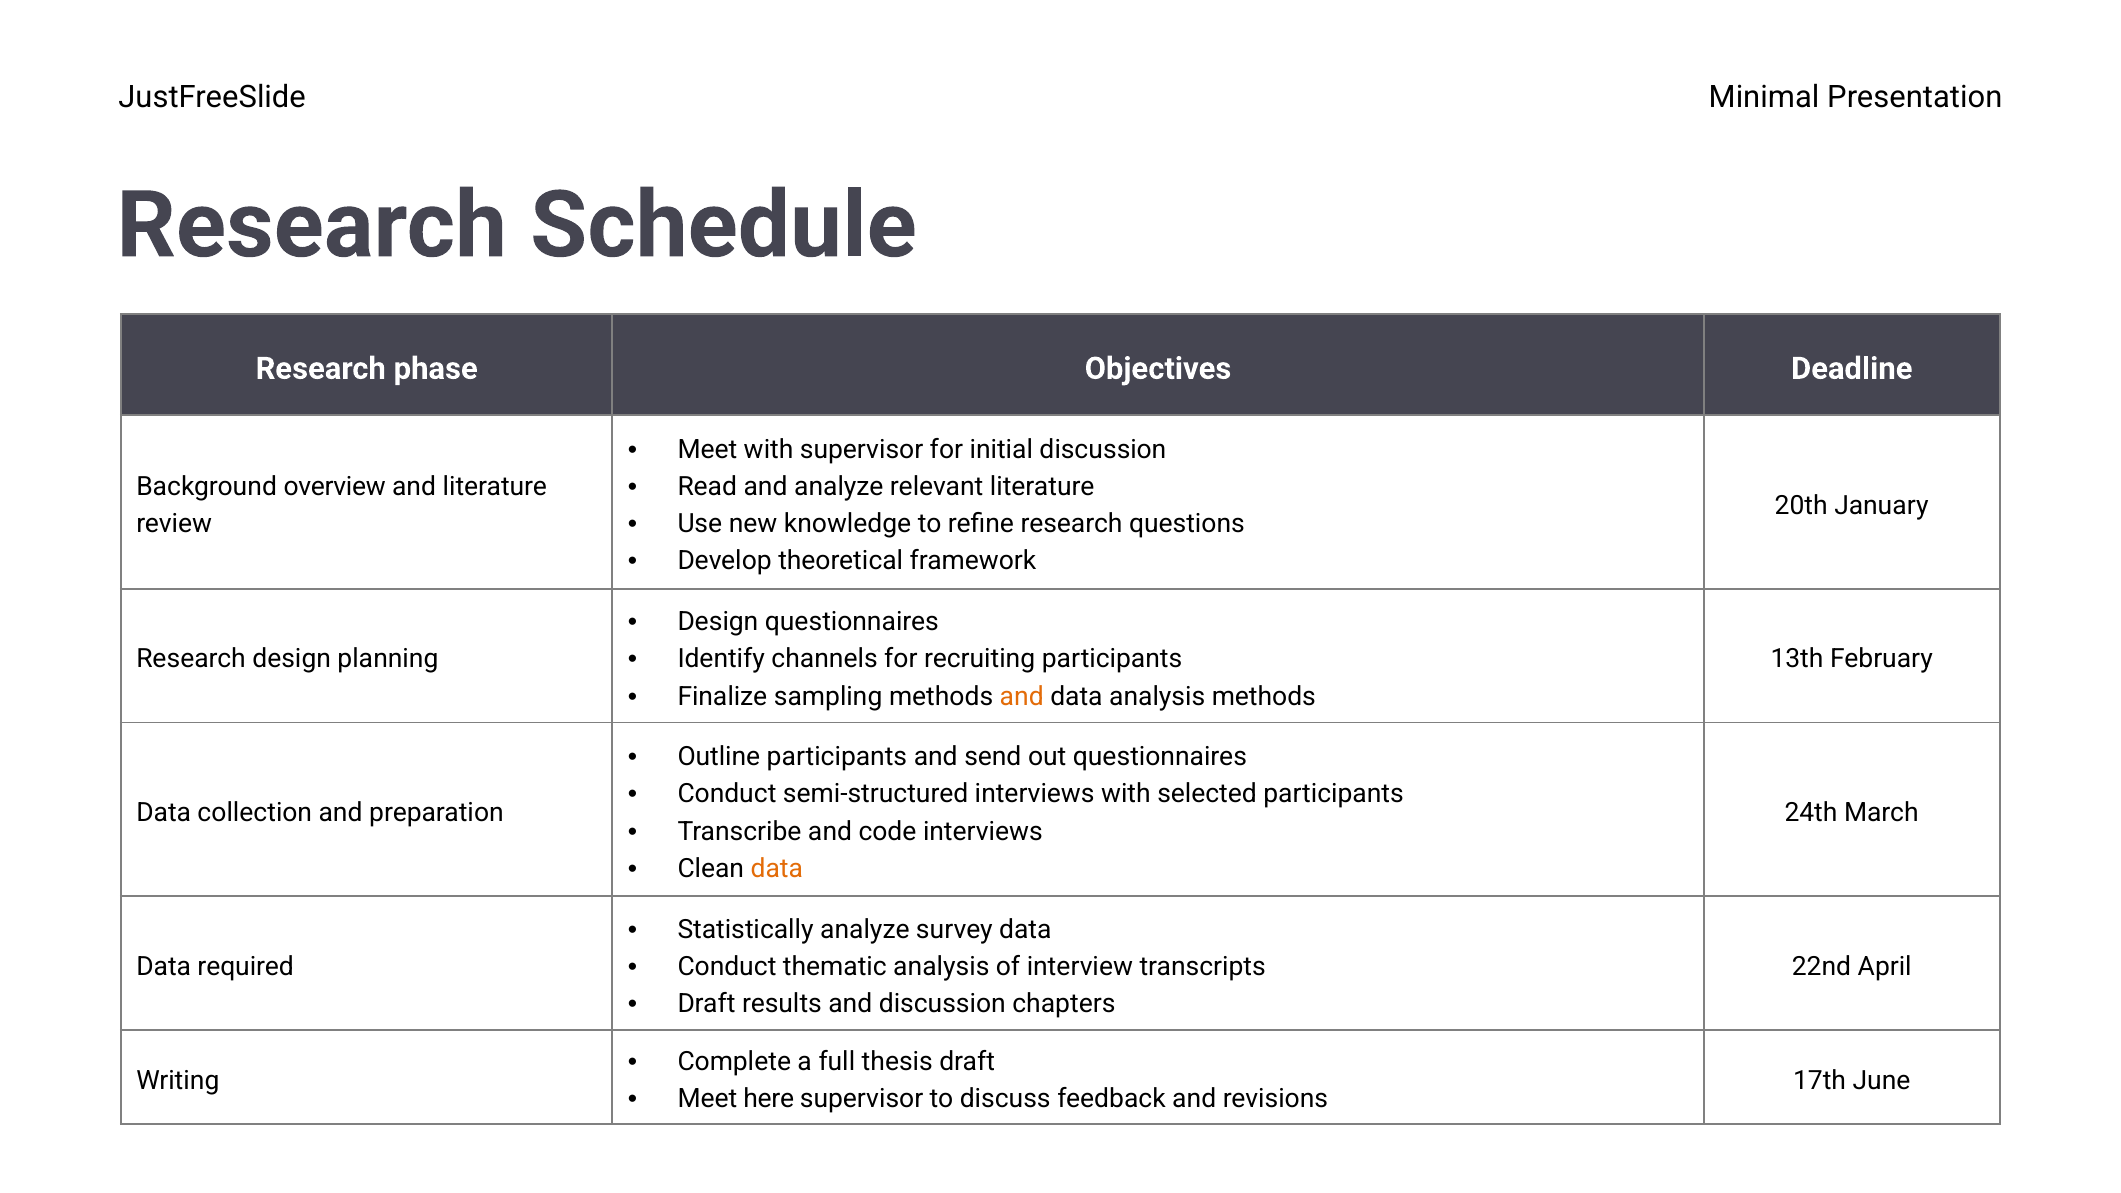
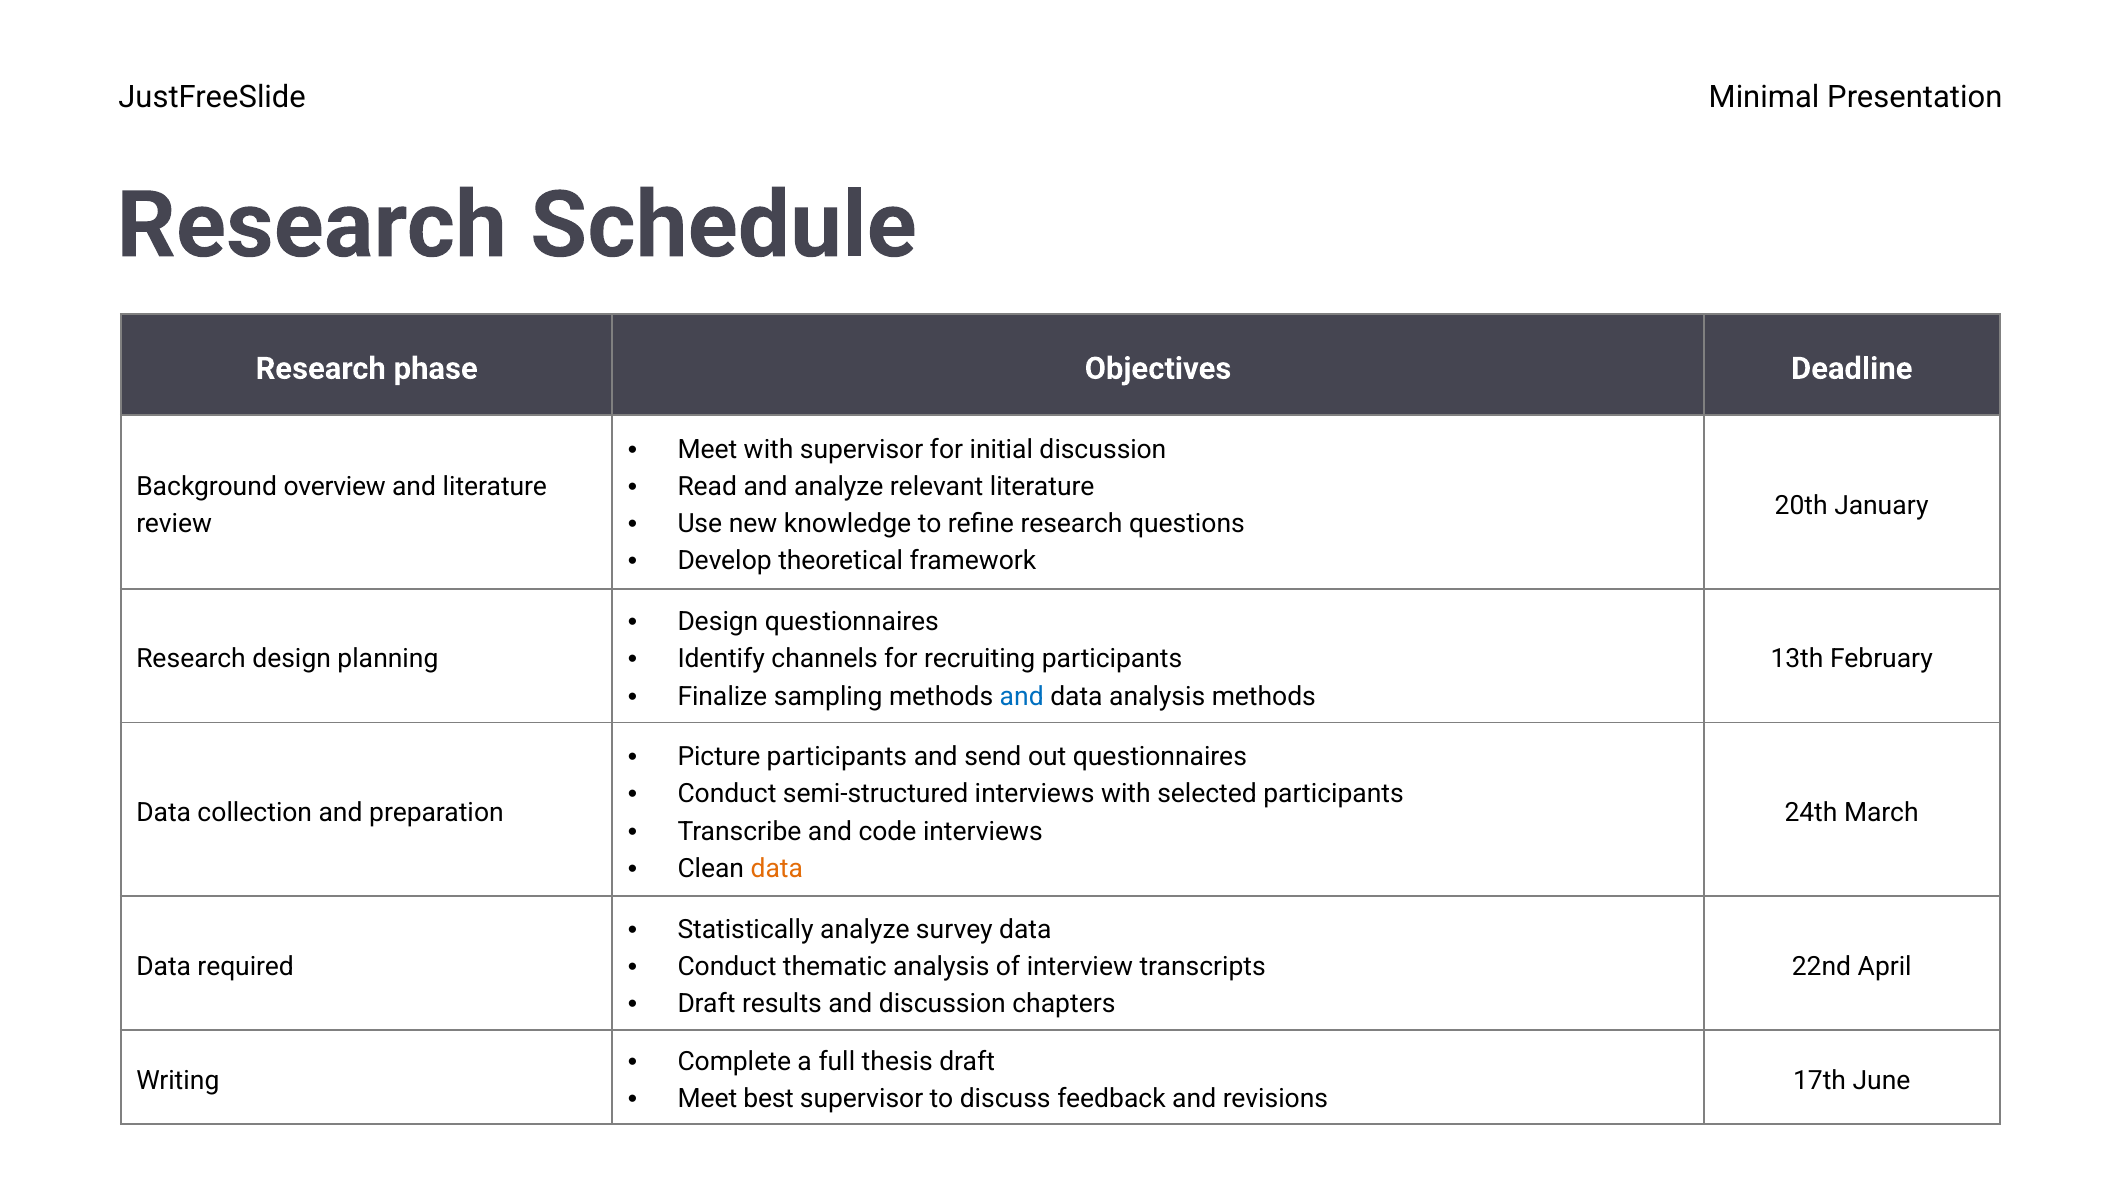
and colour: orange -> blue (1022, 696)
Outline: Outline -> Picture (719, 757)
here: here -> best (769, 1099)
